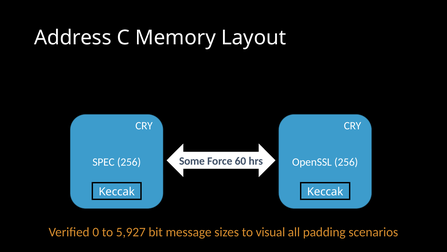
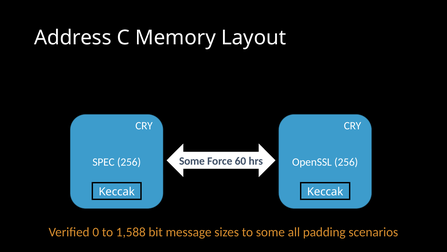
5,927: 5,927 -> 1,588 (131, 232)
to visual: visual -> some (270, 232)
